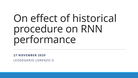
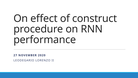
historical: historical -> construct (95, 18)
